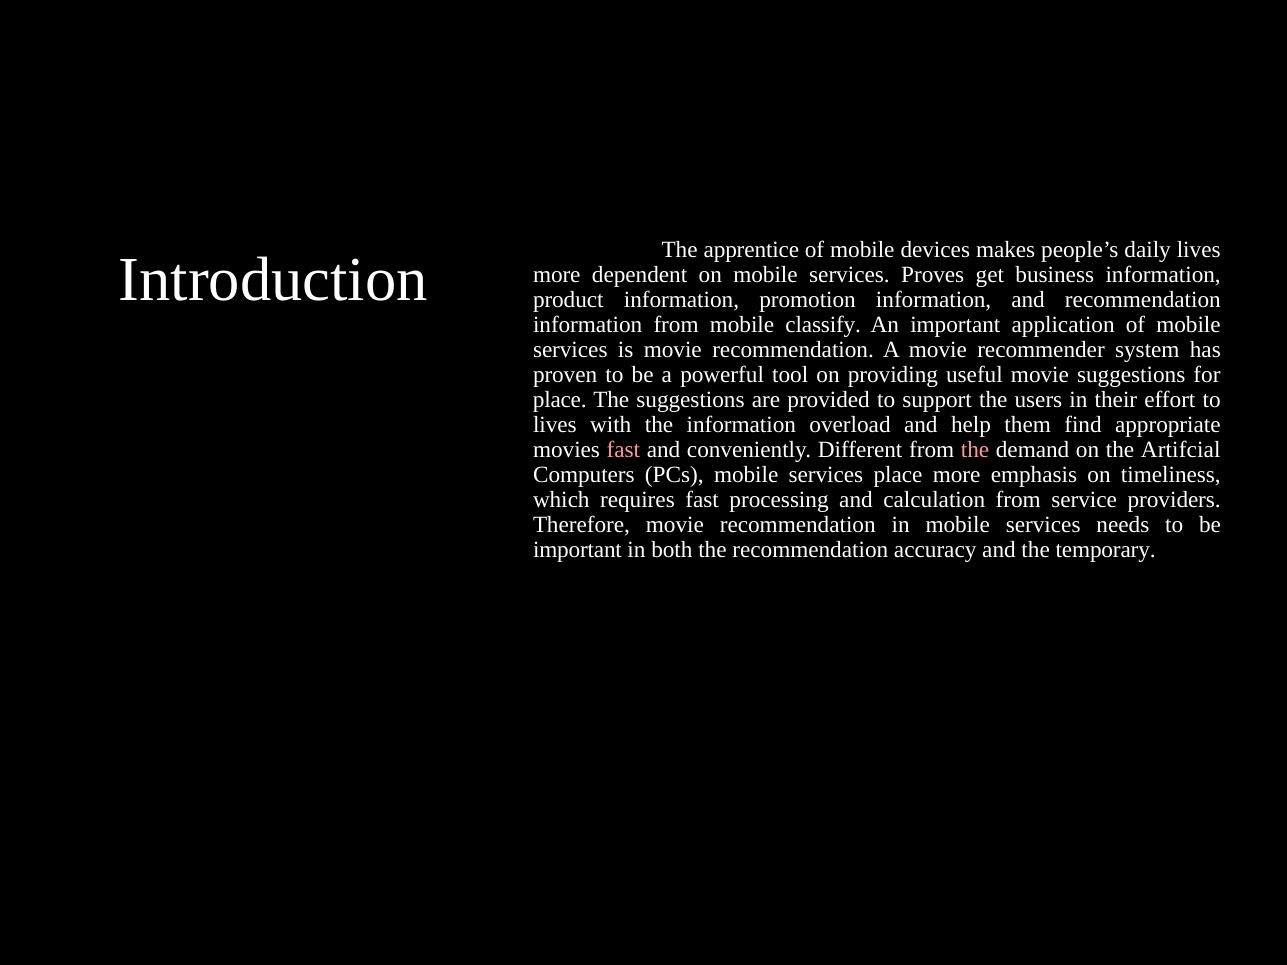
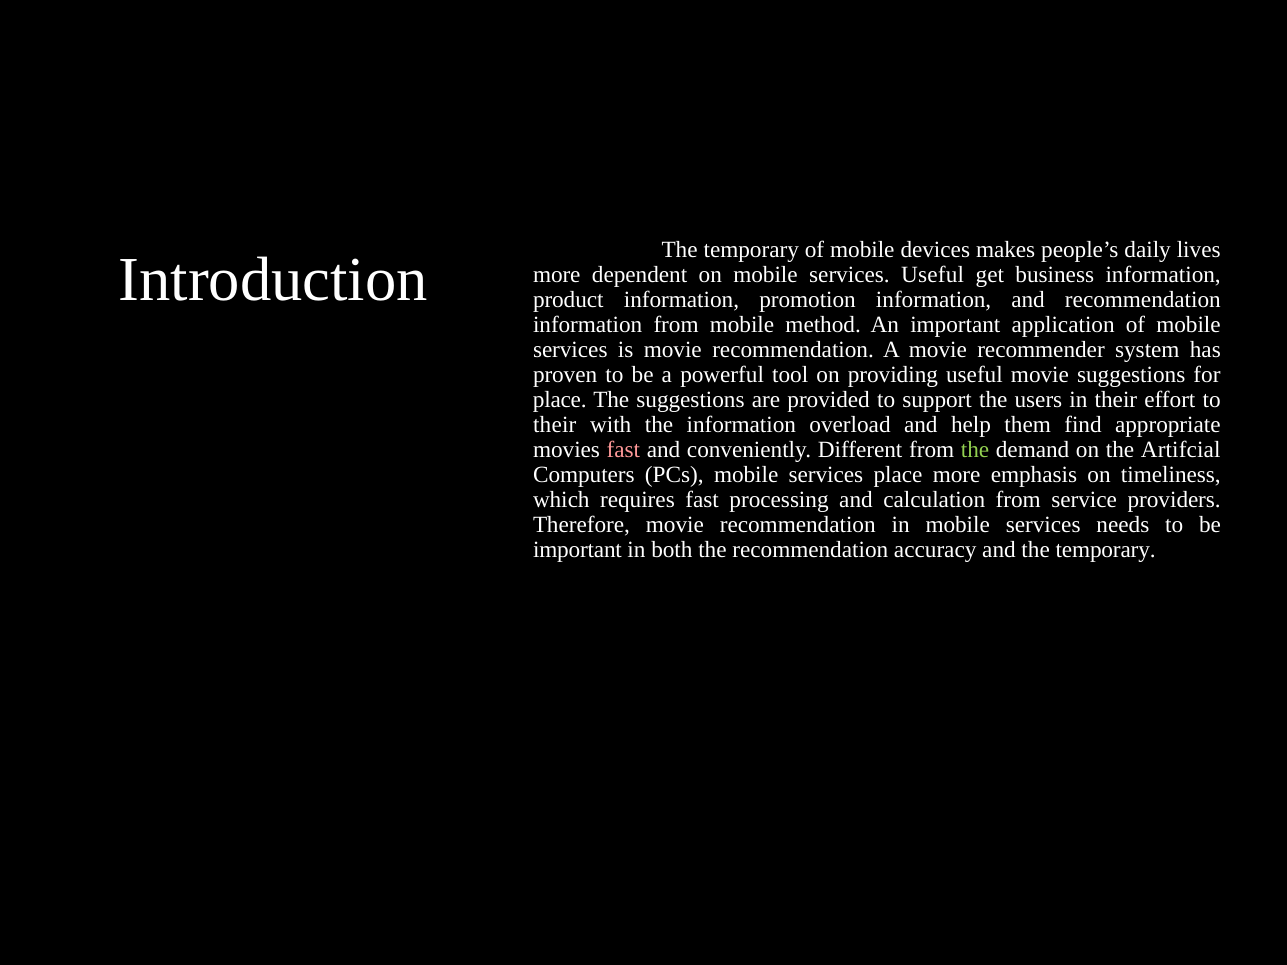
apprentice: apprentice -> temporary (751, 250)
services Proves: Proves -> Useful (933, 275)
classify: classify -> method (823, 325)
lives: lives -> their (555, 425)
the colour: pink -> light green (975, 450)
